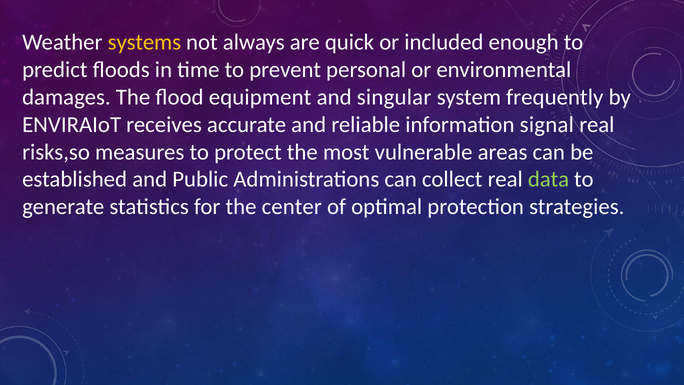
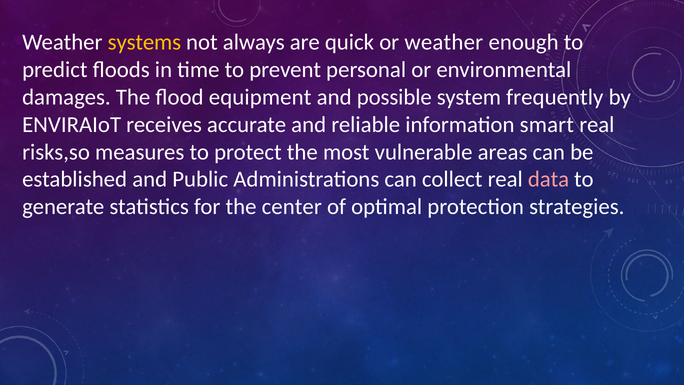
or included: included -> weather (444, 42)
singular: singular -> possible (394, 97)
signal: signal -> smart (547, 125)
data colour: light green -> pink (549, 179)
